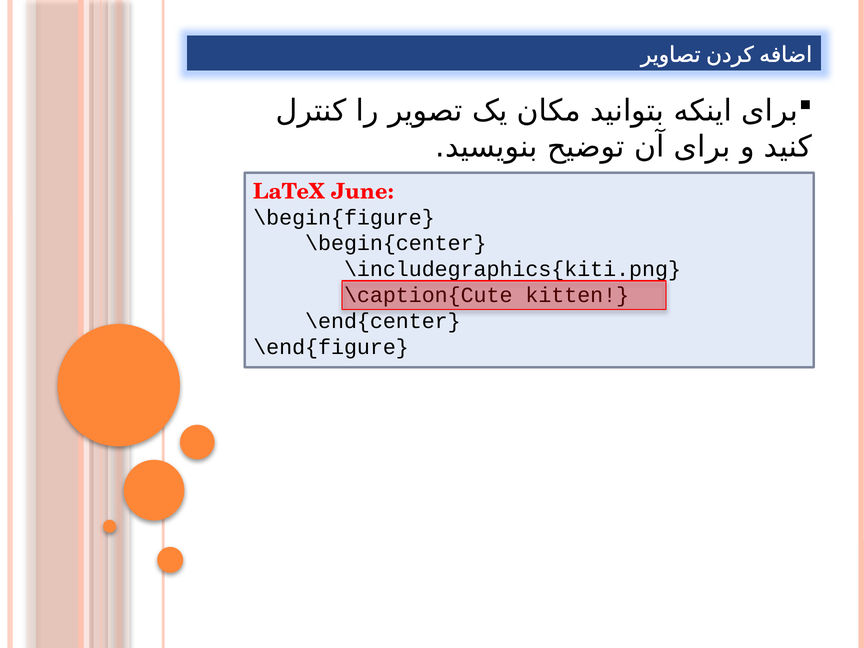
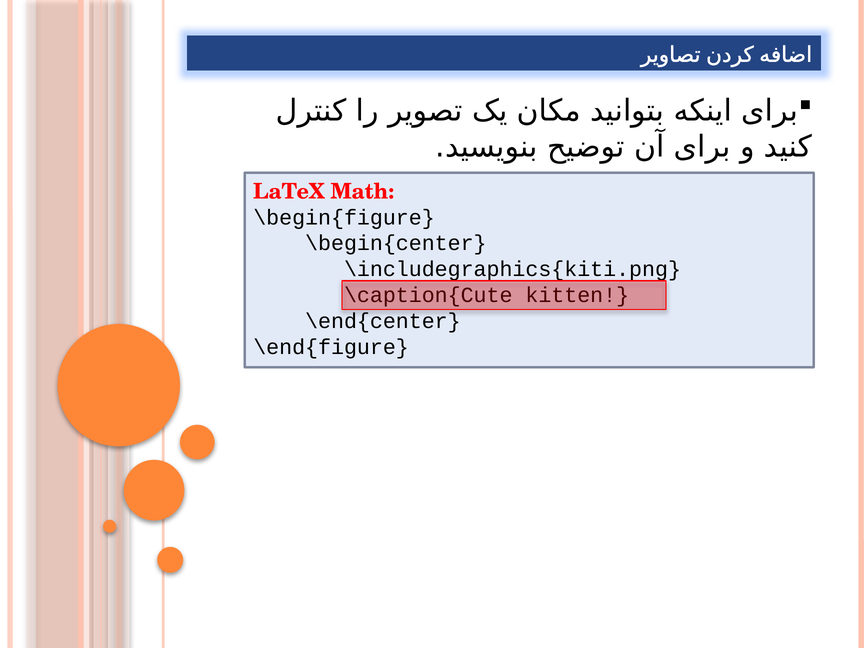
June: June -> Math (363, 192)
